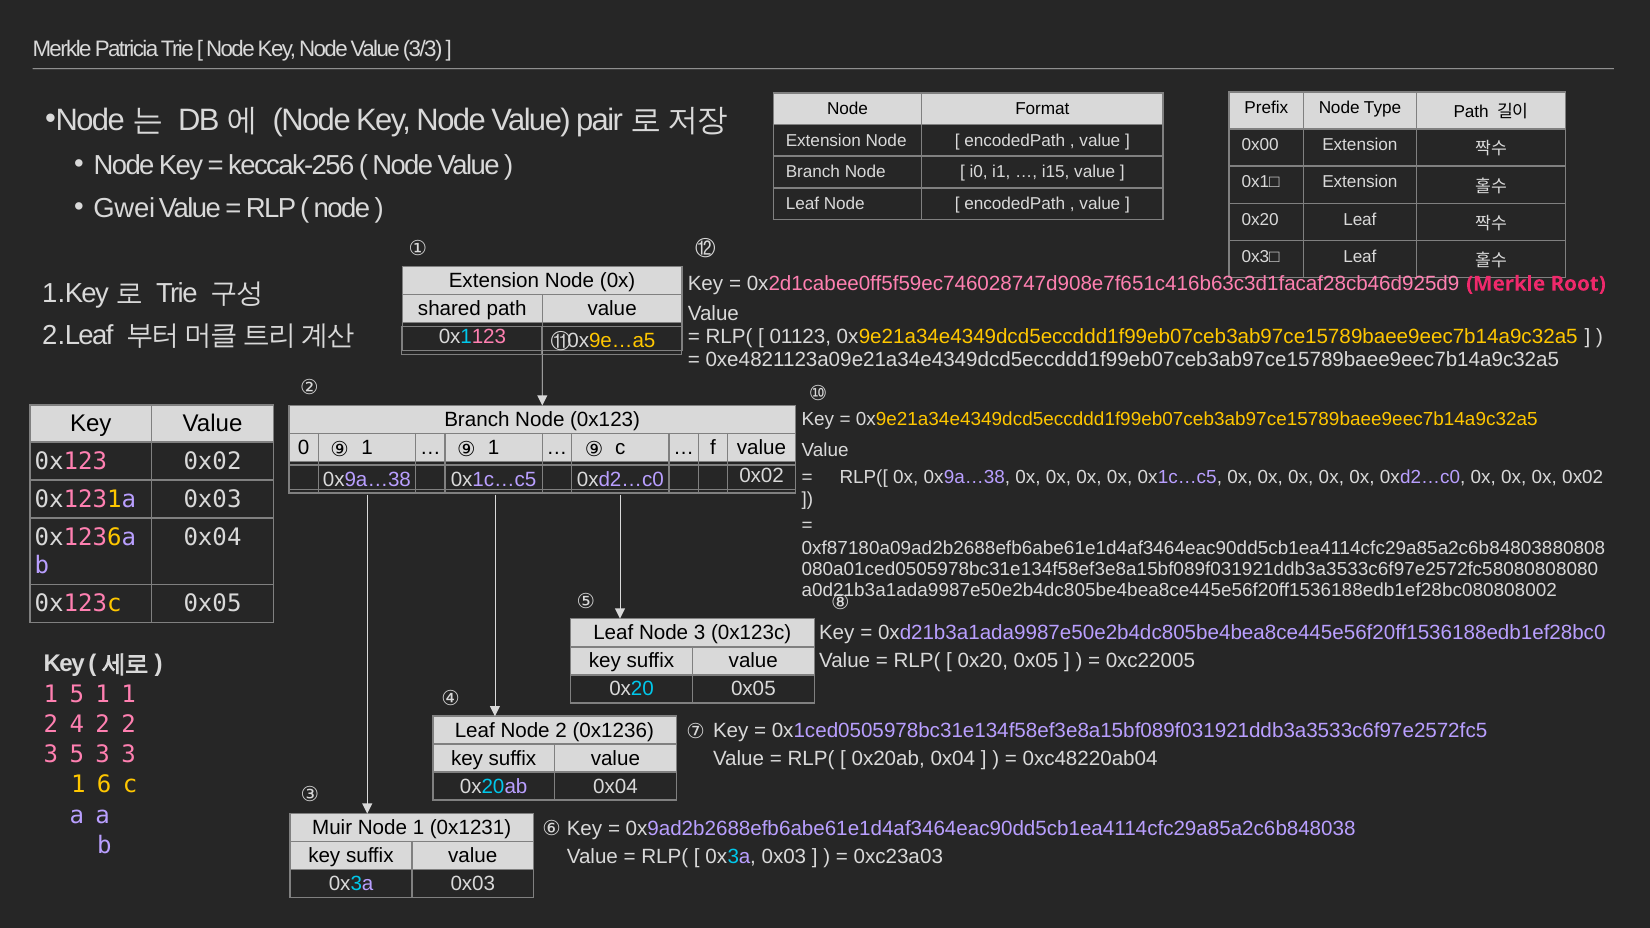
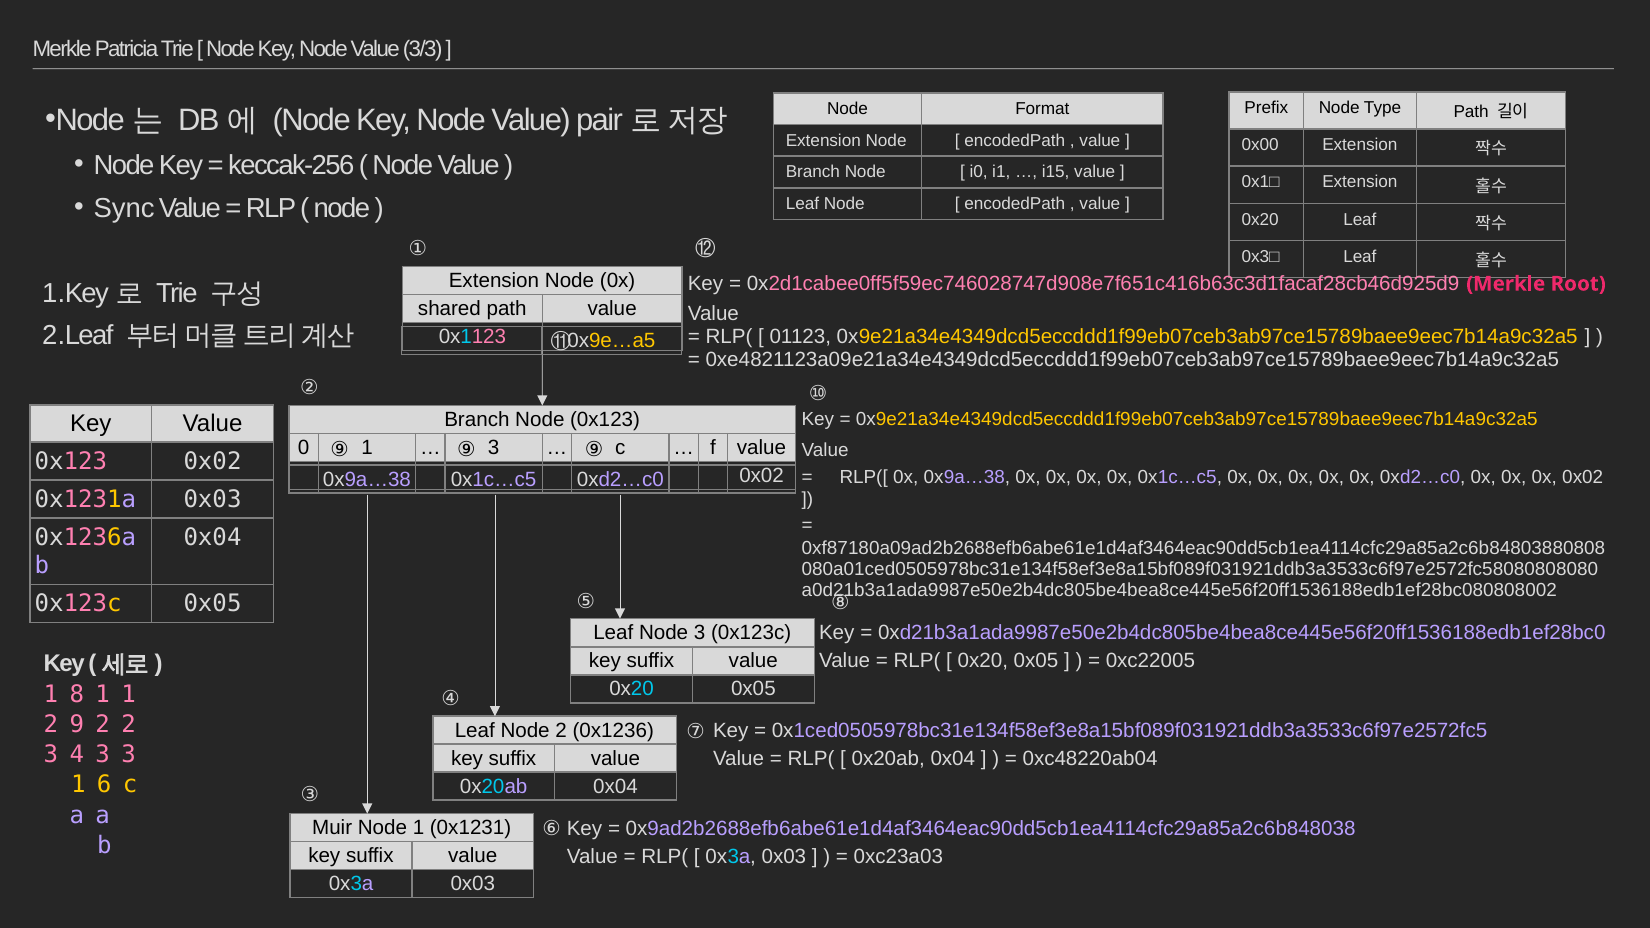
Gwei: Gwei -> Sync (124, 208)
1: 1 -> 3 (494, 448)
1 5: 5 -> 8 (77, 694)
4: 4 -> 9 (77, 724)
3 5: 5 -> 4 (77, 755)
